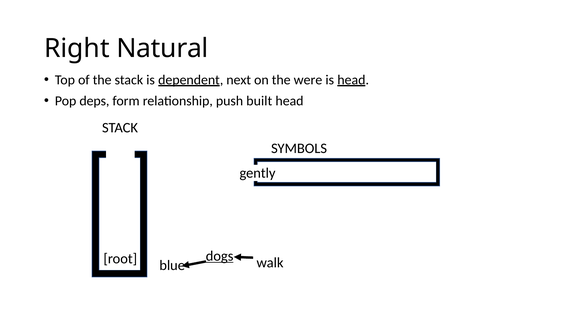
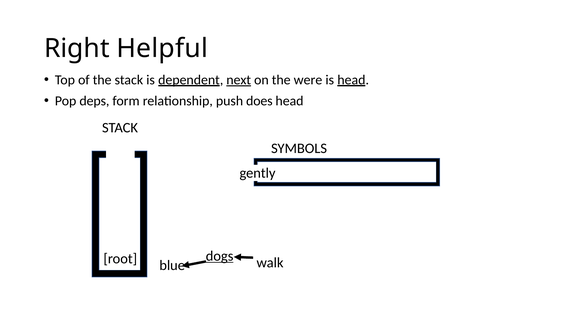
Natural: Natural -> Helpful (162, 49)
next underline: none -> present (239, 80)
built: built -> does (259, 101)
